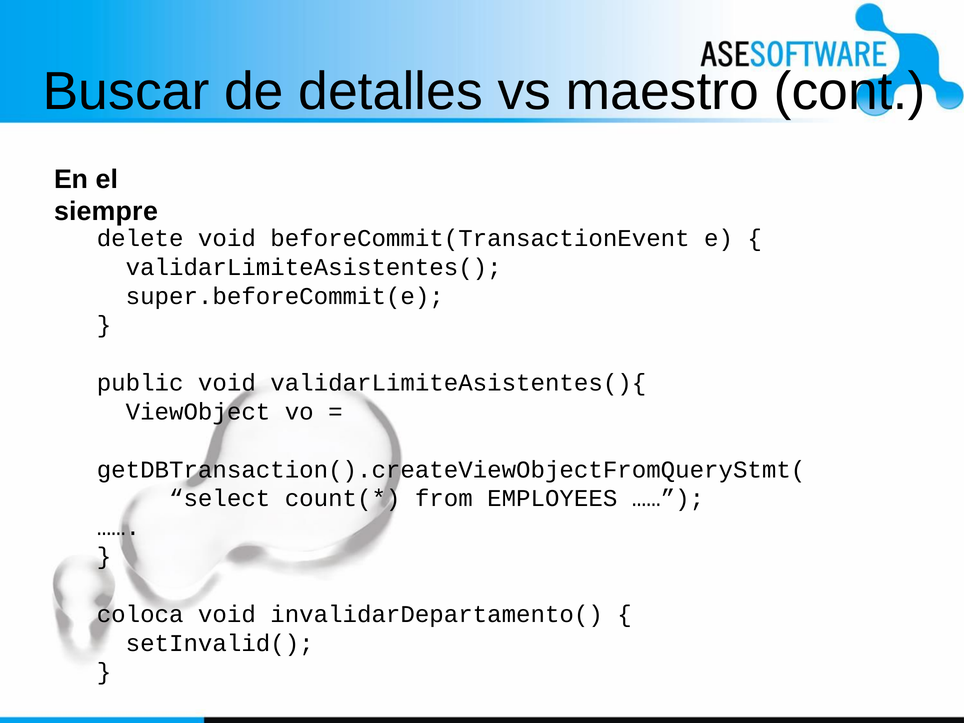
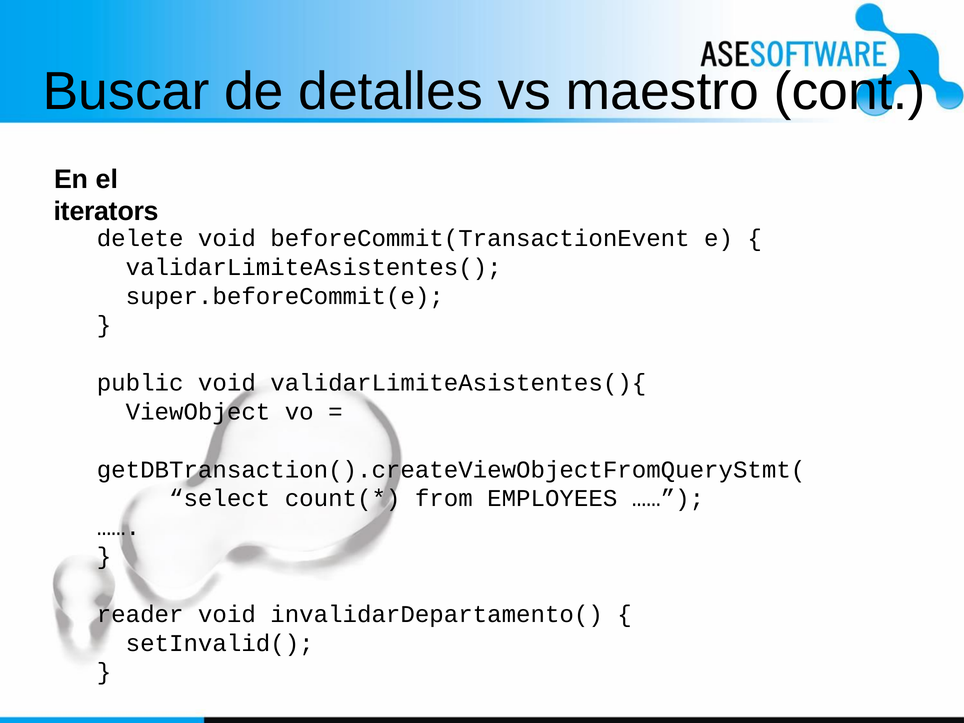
siempre: siempre -> iterators (106, 211)
coloca: coloca -> reader (140, 614)
